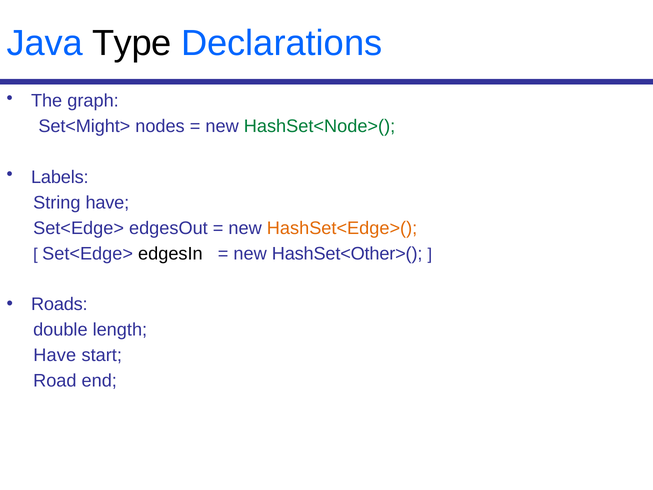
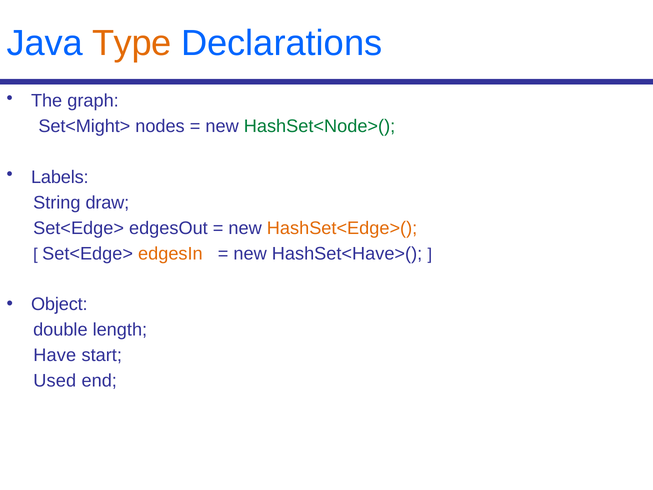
Type colour: black -> orange (132, 43)
String have: have -> draw (107, 203)
edgesIn colour: black -> orange (170, 253)
HashSet<Other>(: HashSet<Other>( -> HashSet<Have>( (347, 253)
Roads: Roads -> Object (59, 304)
Road: Road -> Used (55, 381)
